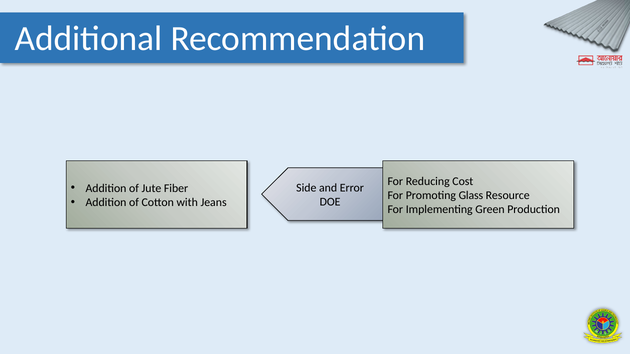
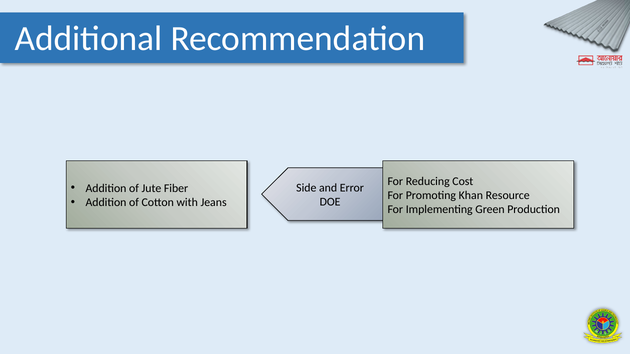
Glass: Glass -> Khan (471, 195)
